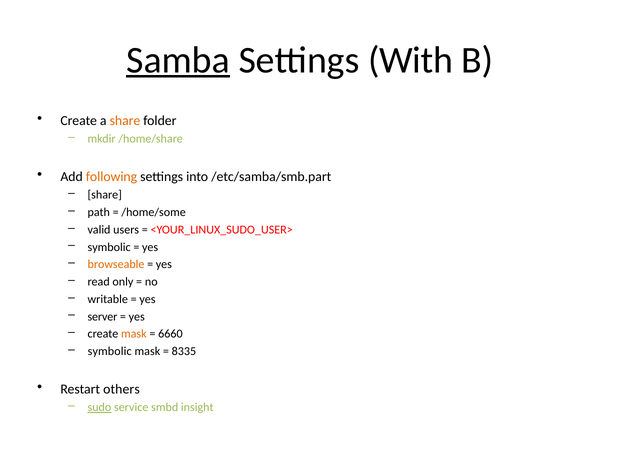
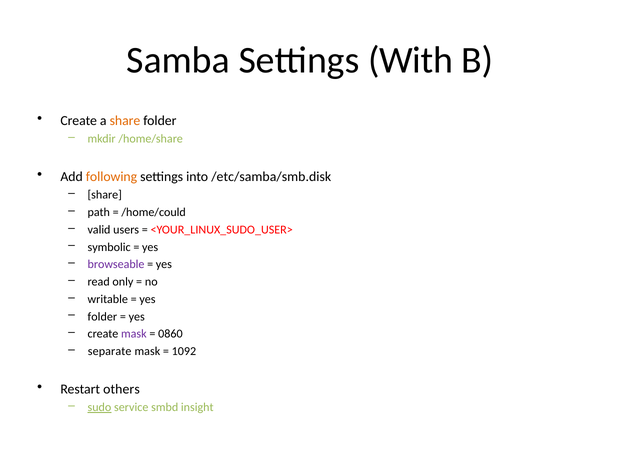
Samba underline: present -> none (178, 60)
/etc/samba/smb.part: /etc/samba/smb.part -> /etc/samba/smb.disk (271, 177)
/home/some: /home/some -> /home/could (154, 212)
browseable colour: orange -> purple (116, 264)
server: server -> folder (102, 317)
mask colour: orange -> purple (134, 334)
6660: 6660 -> 0860 (170, 334)
symbolic: symbolic -> separate (110, 351)
8335: 8335 -> 1092 (184, 351)
